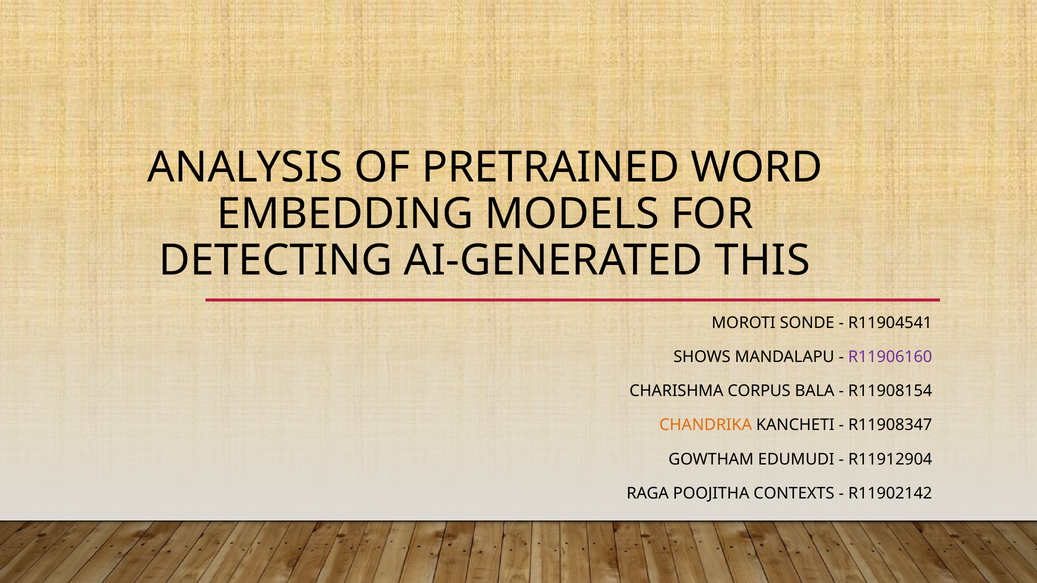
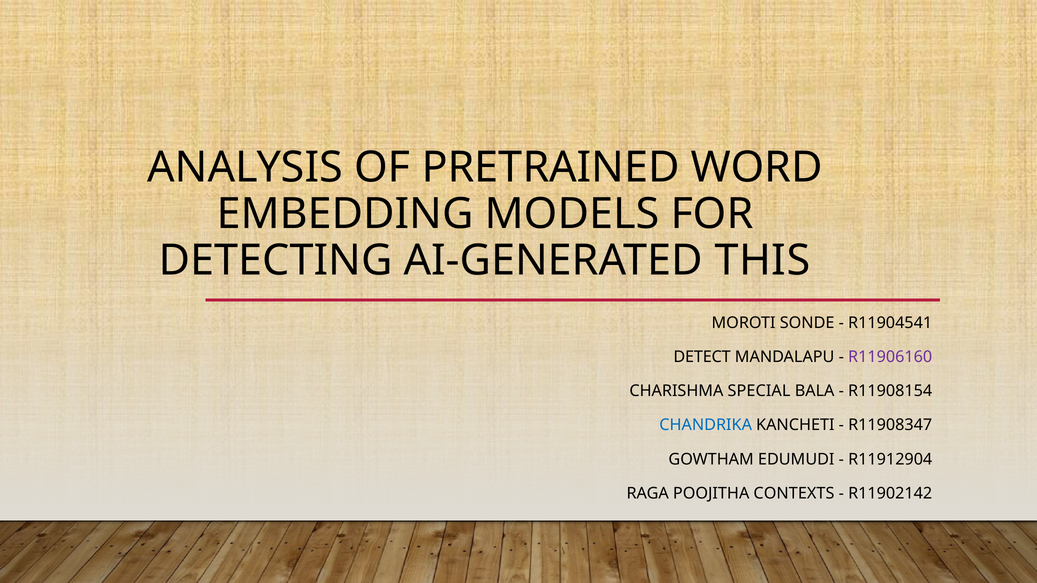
SHOWS: SHOWS -> DETECT (702, 357)
CORPUS: CORPUS -> SPECIAL (759, 391)
CHANDRIKA colour: orange -> blue (706, 425)
